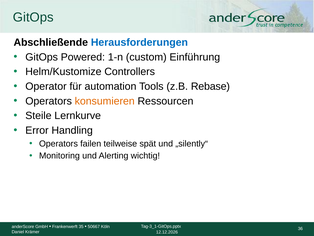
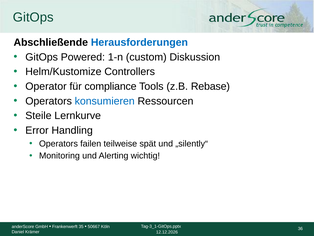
Einführung: Einführung -> Diskussion (195, 57)
automation: automation -> compliance (111, 86)
konsumieren colour: orange -> blue (105, 101)
